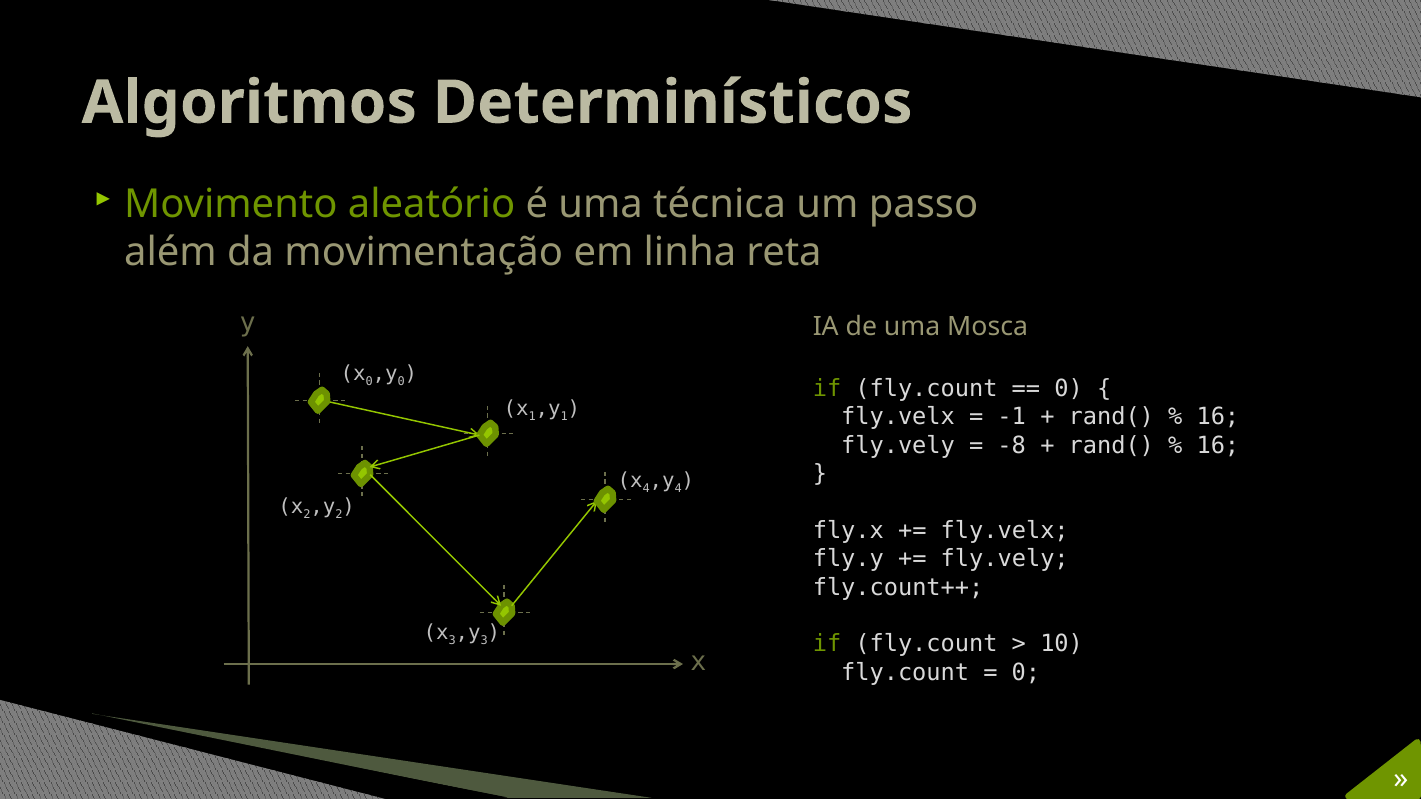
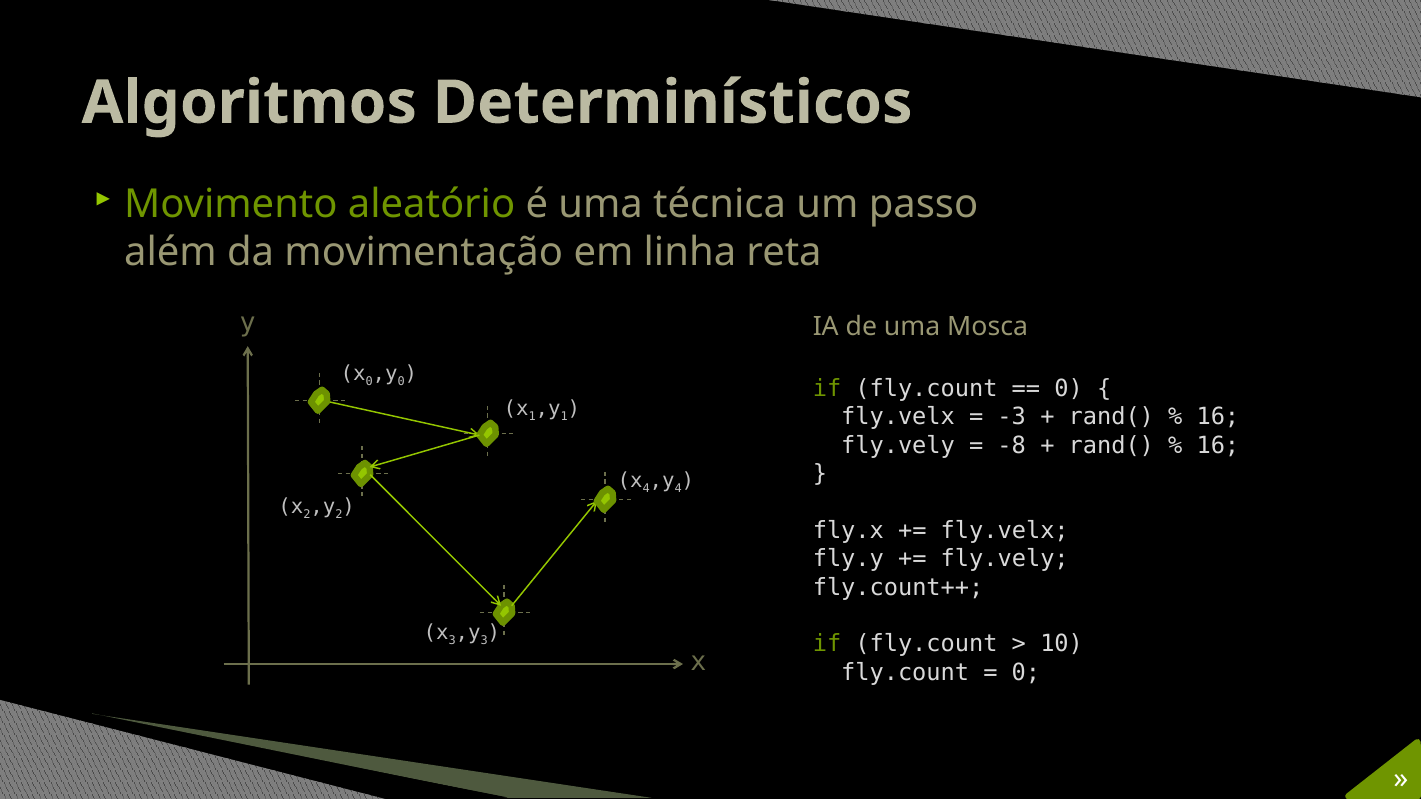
-1: -1 -> -3 (1012, 417)
